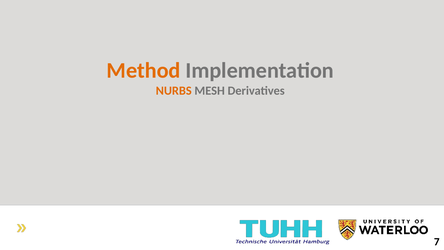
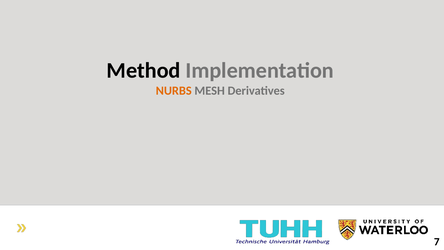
Method colour: orange -> black (144, 71)
